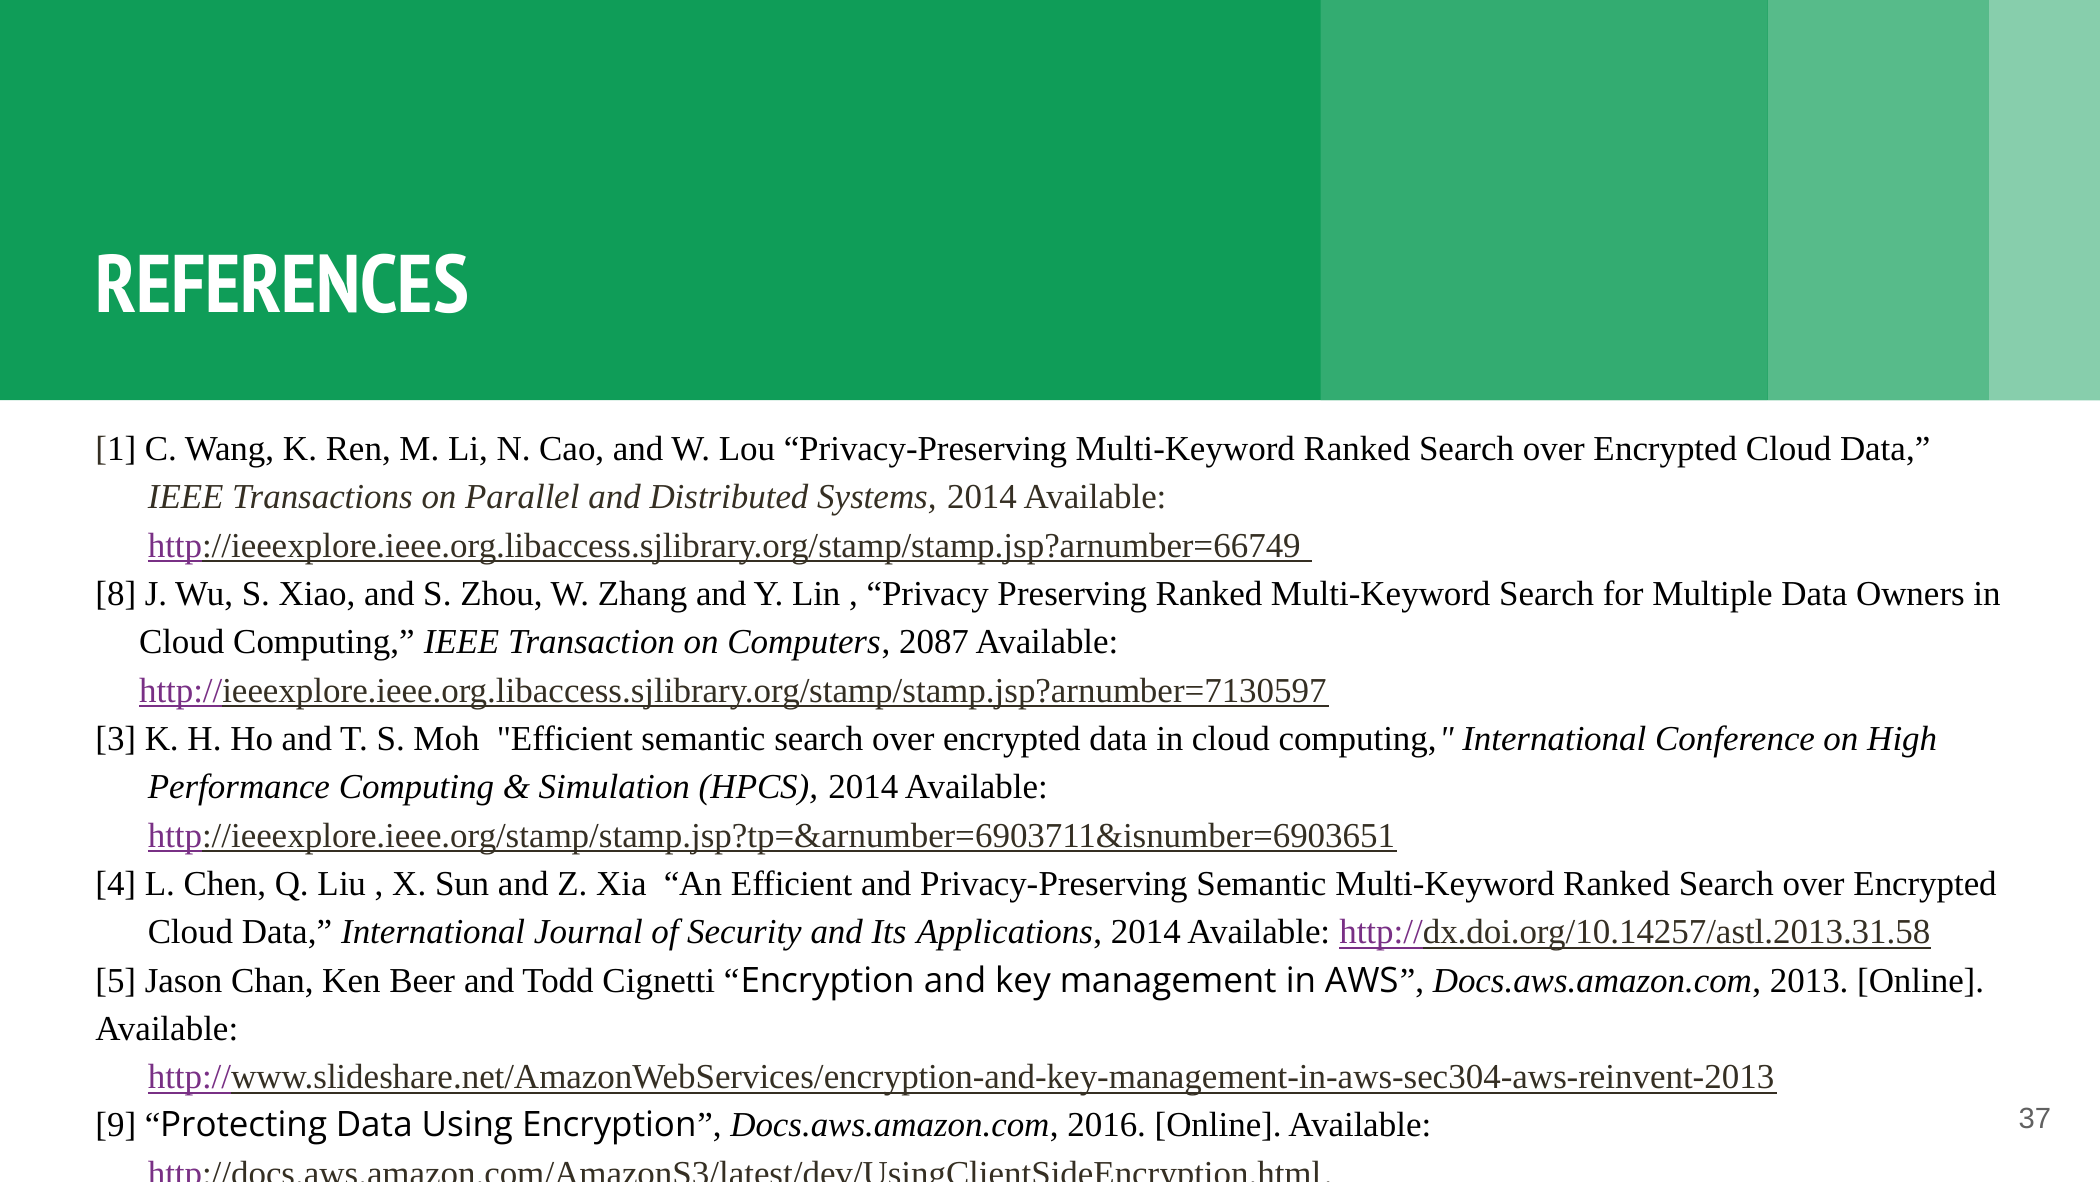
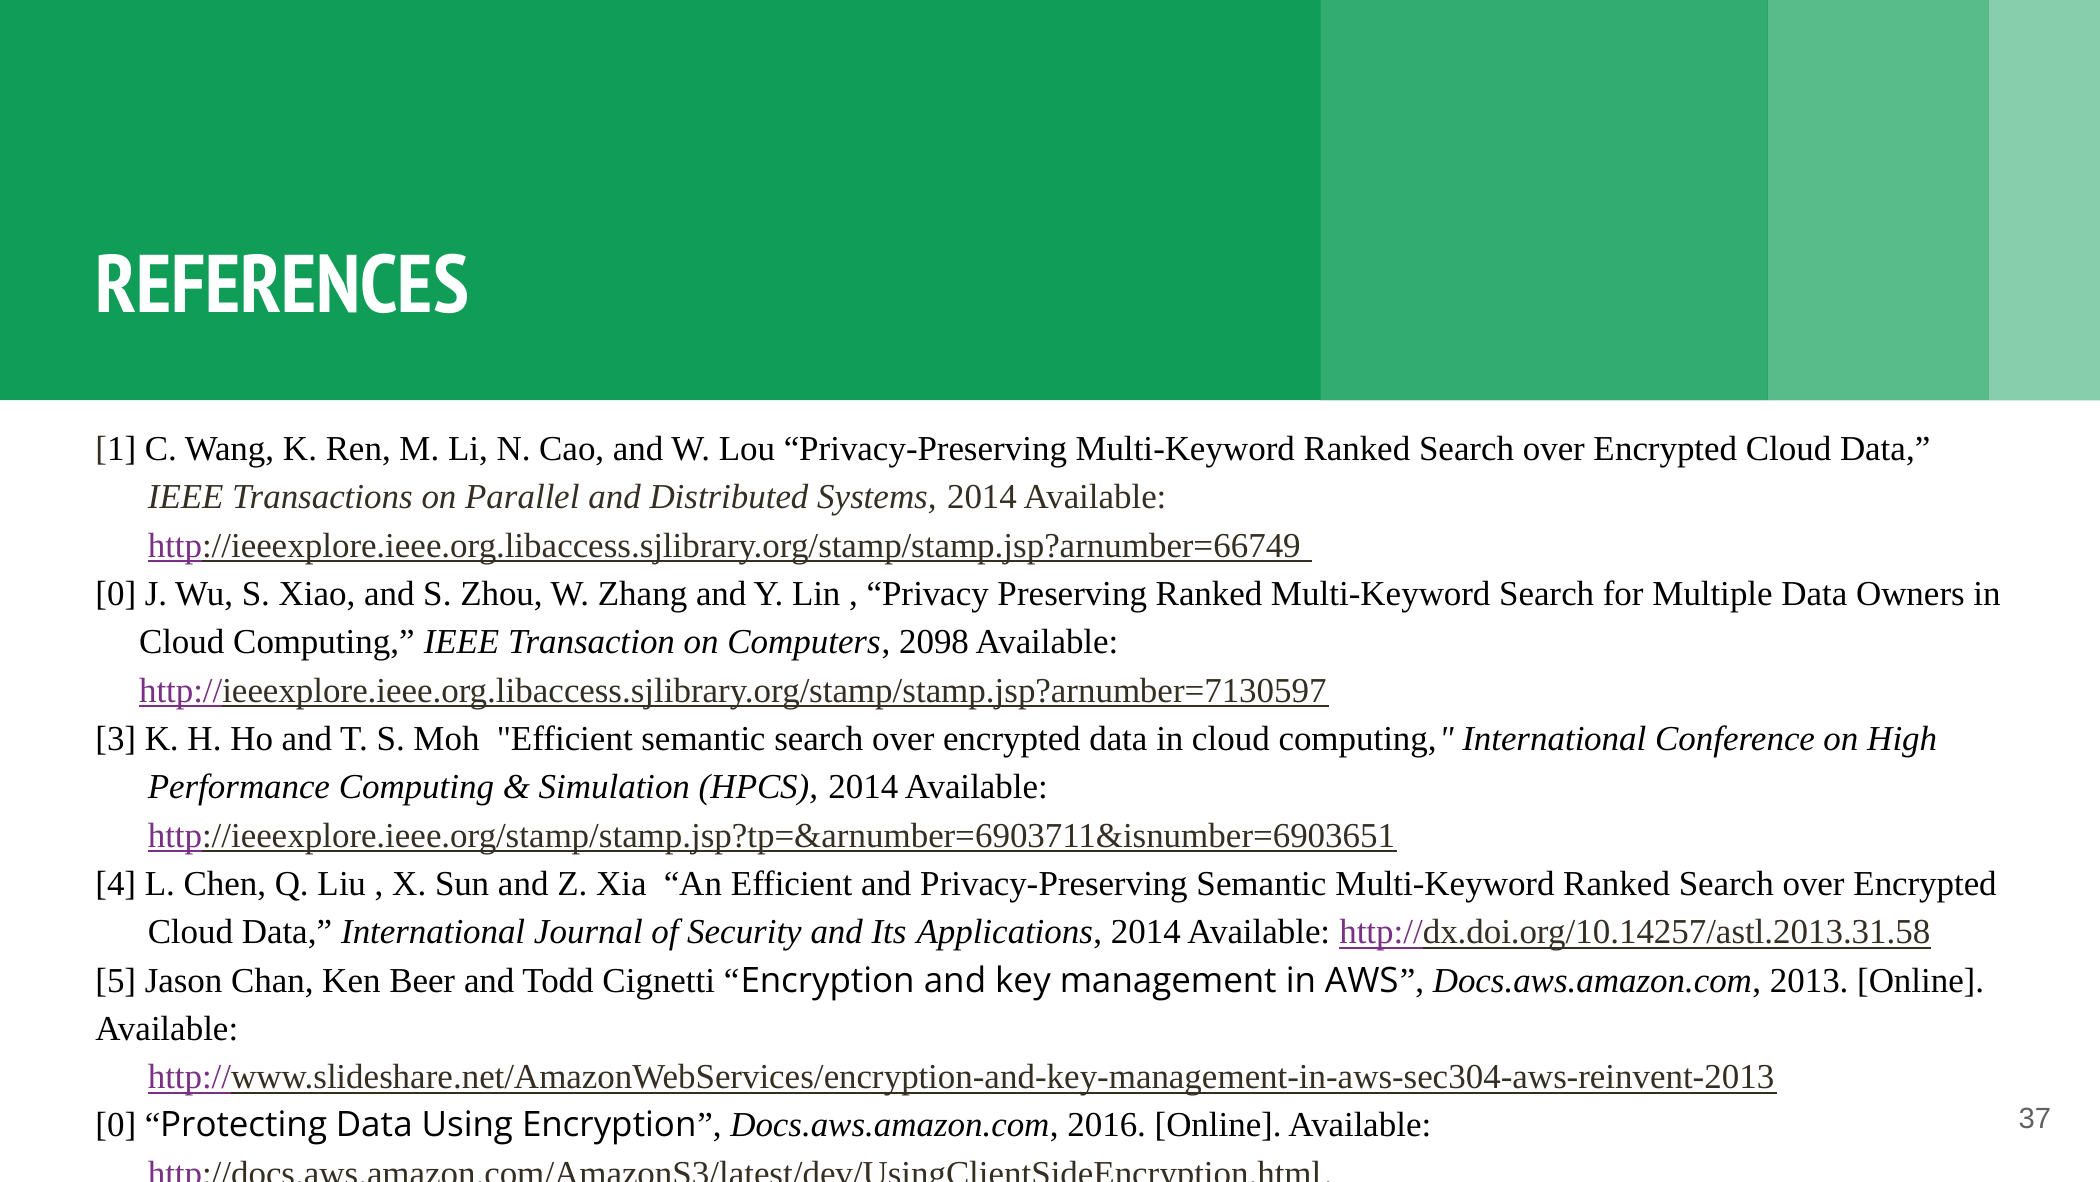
8: 8 -> 0 (116, 594)
2087: 2087 -> 2098 (934, 642)
9: 9 -> 0 (116, 1125)
